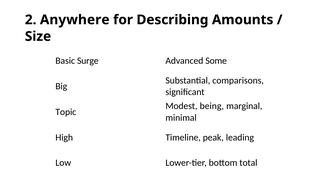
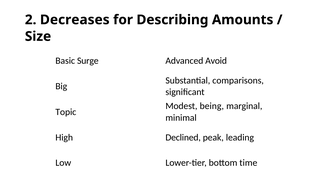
Anywhere: Anywhere -> Decreases (75, 20)
Some: Some -> Avoid (216, 61)
Timeline: Timeline -> Declined (183, 138)
total: total -> time (248, 163)
